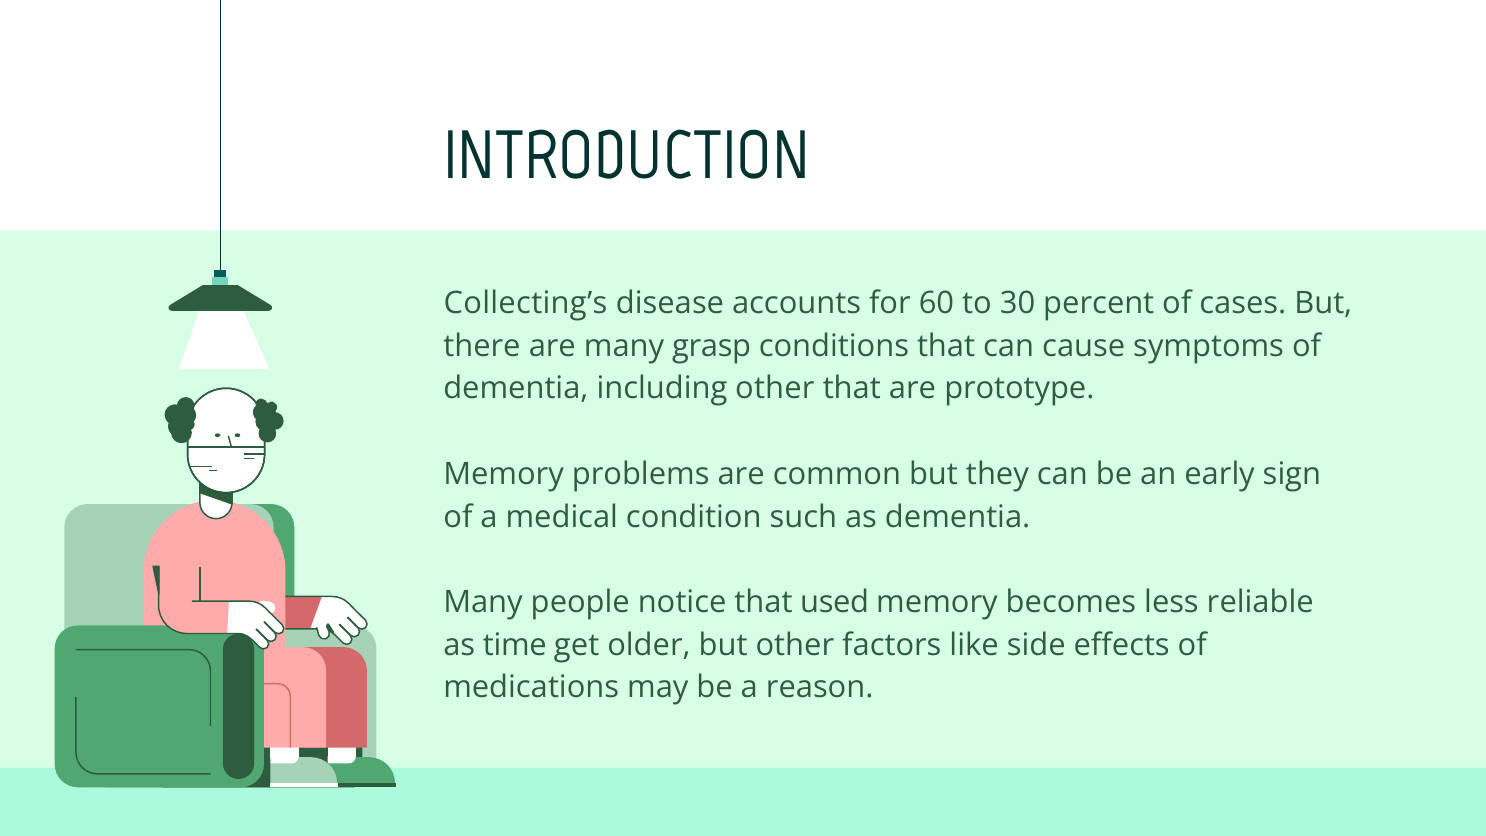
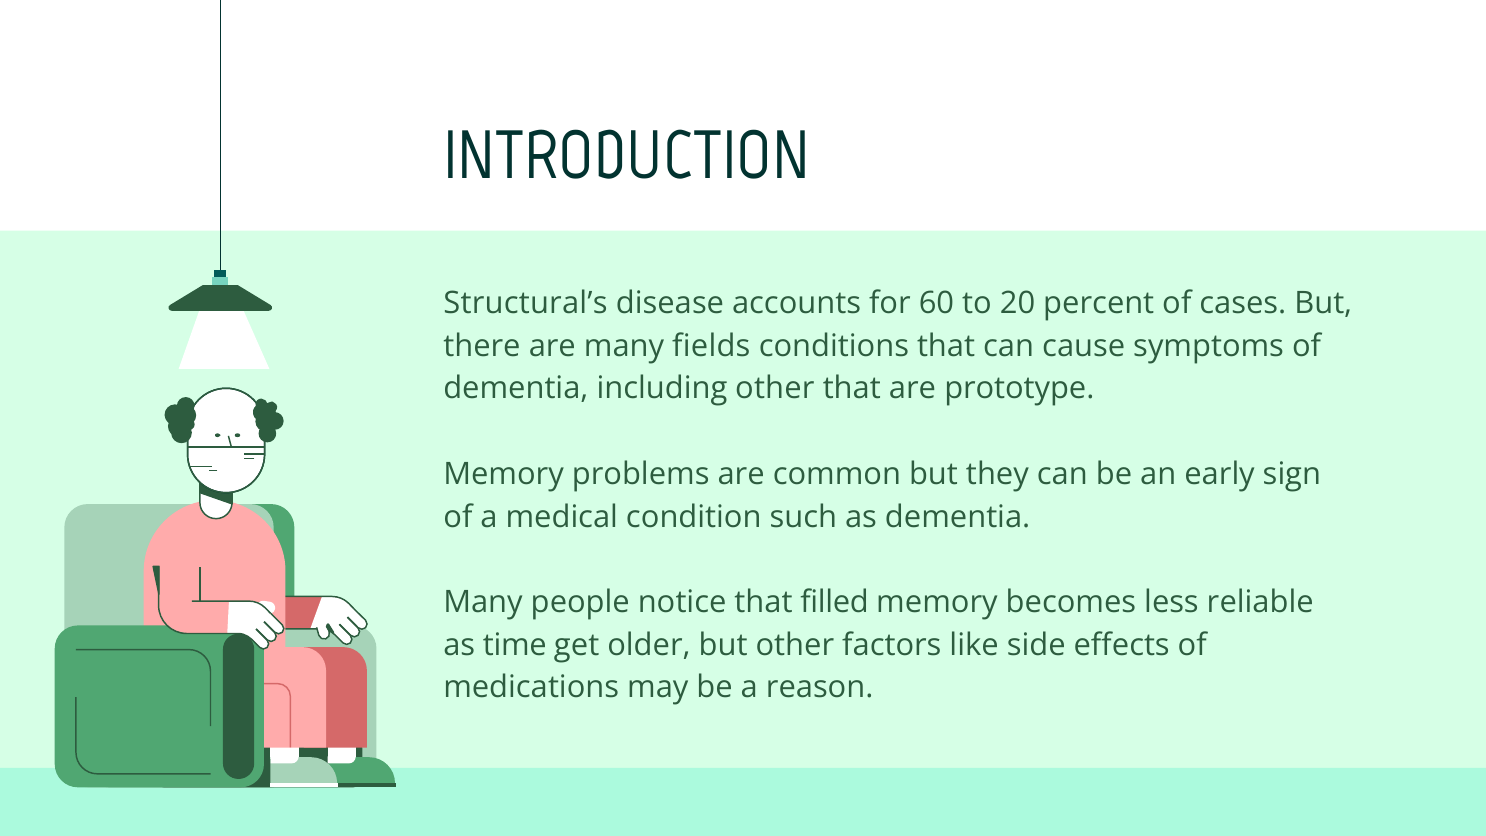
Collecting’s: Collecting’s -> Structural’s (526, 303)
30: 30 -> 20 (1018, 303)
grasp: grasp -> fields (711, 346)
used: used -> filled (835, 602)
